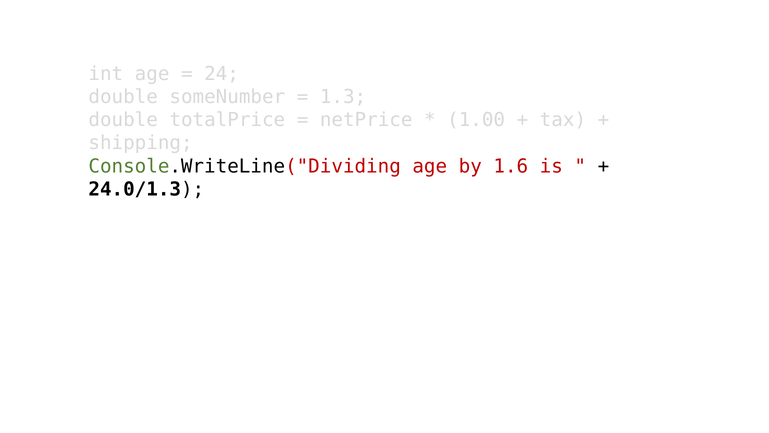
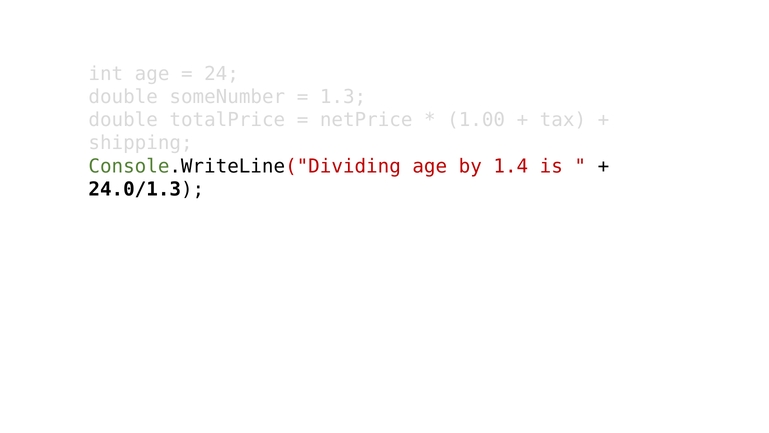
1.6: 1.6 -> 1.4 (511, 166)
